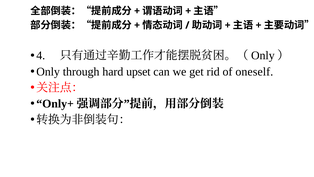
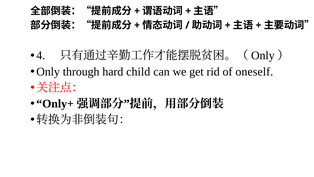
upset: upset -> child (138, 71)
